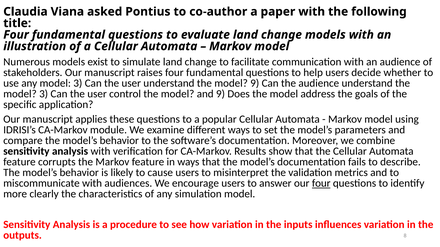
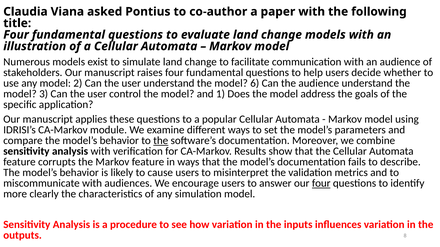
any model 3: 3 -> 2 (78, 83)
model 9: 9 -> 6 (255, 83)
and 9: 9 -> 1 (221, 94)
the underline: none -> present (161, 141)
